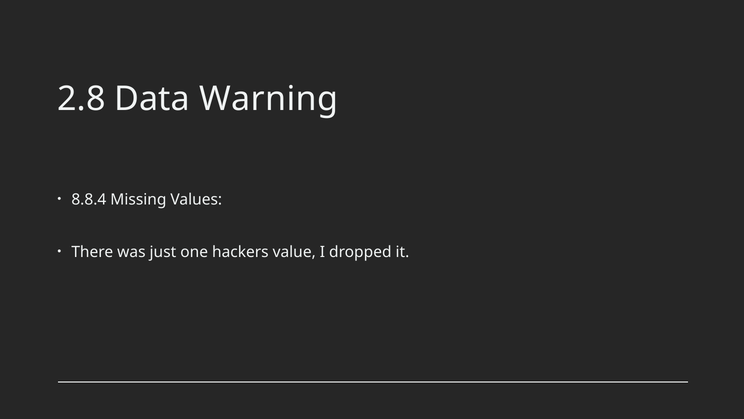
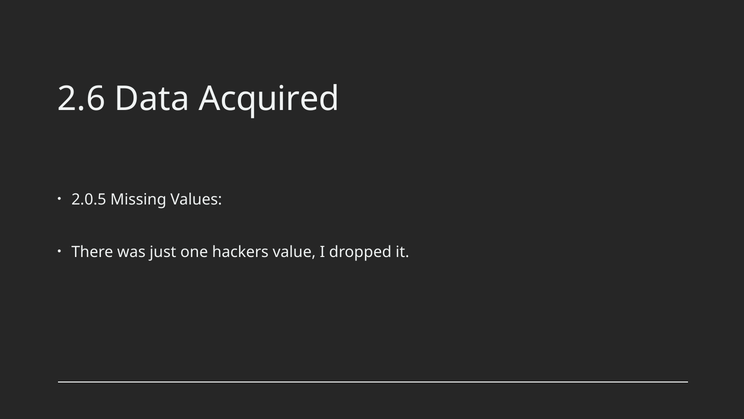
2.8: 2.8 -> 2.6 (81, 99)
Warning: Warning -> Acquired (269, 99)
8.8.4: 8.8.4 -> 2.0.5 (89, 199)
